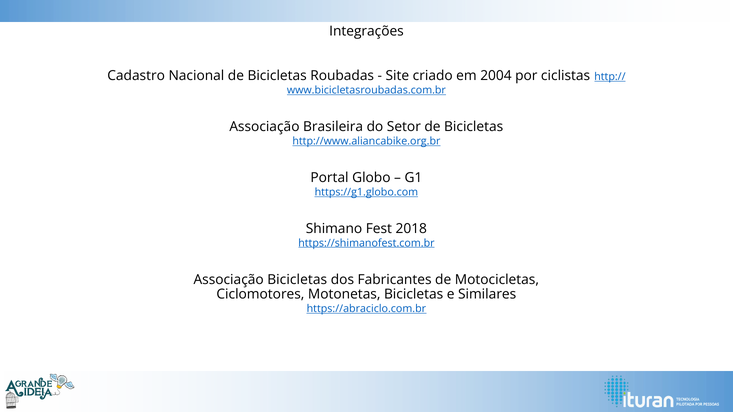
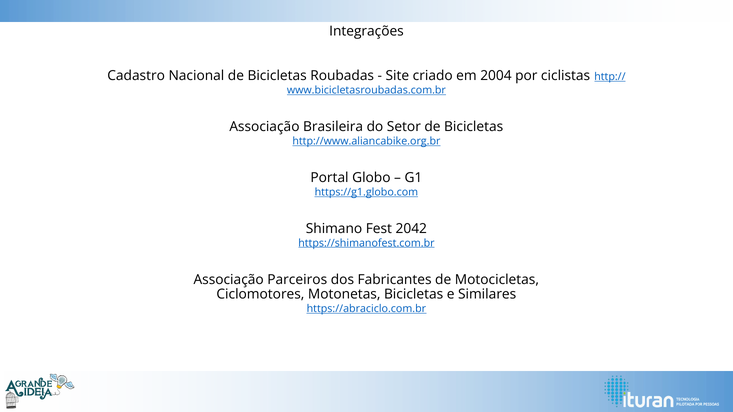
2018: 2018 -> 2042 (411, 229)
Associação Bicicletas: Bicicletas -> Parceiros (297, 280)
